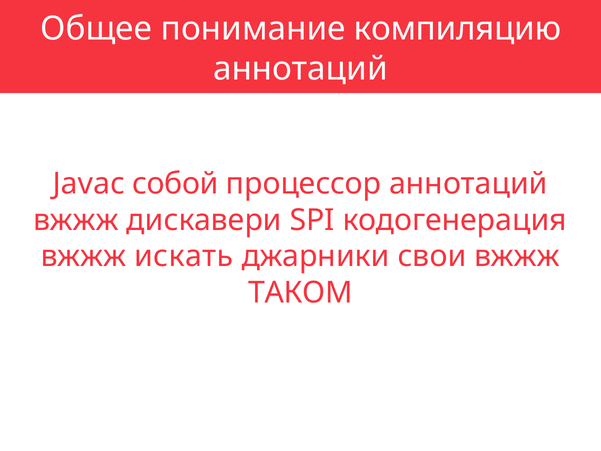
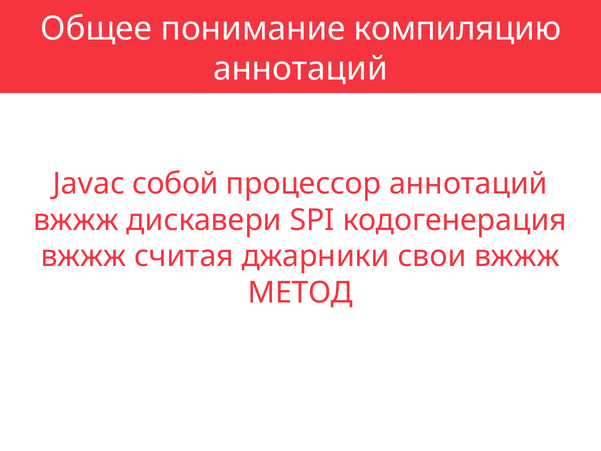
искать: искать -> считая (184, 256)
ТАКОМ: ТАКОМ -> МЕТОД (300, 293)
